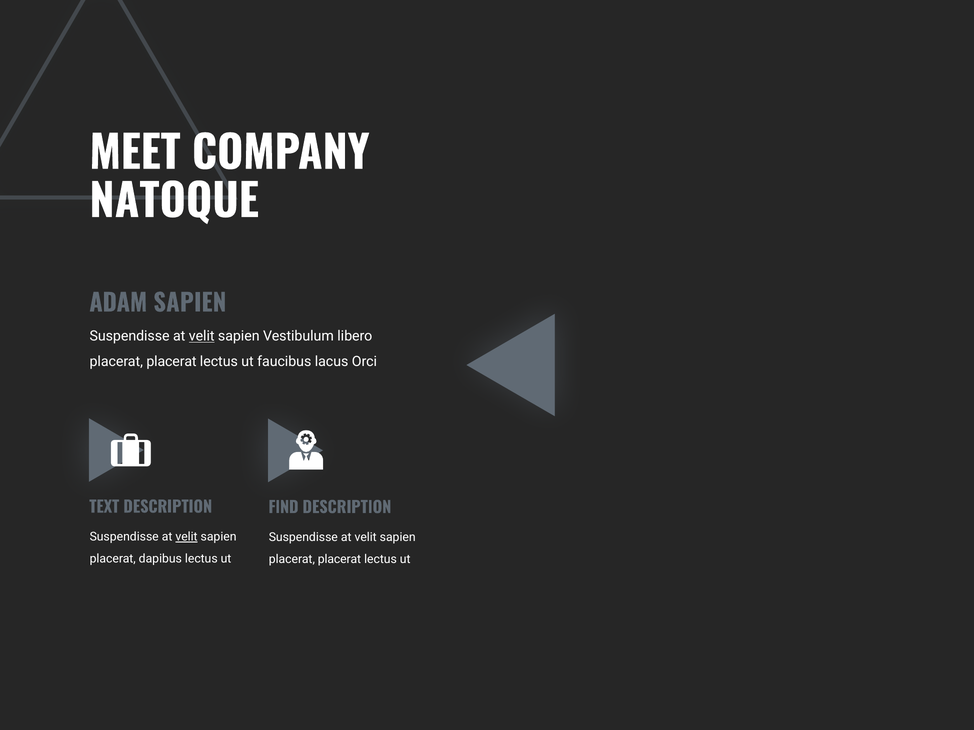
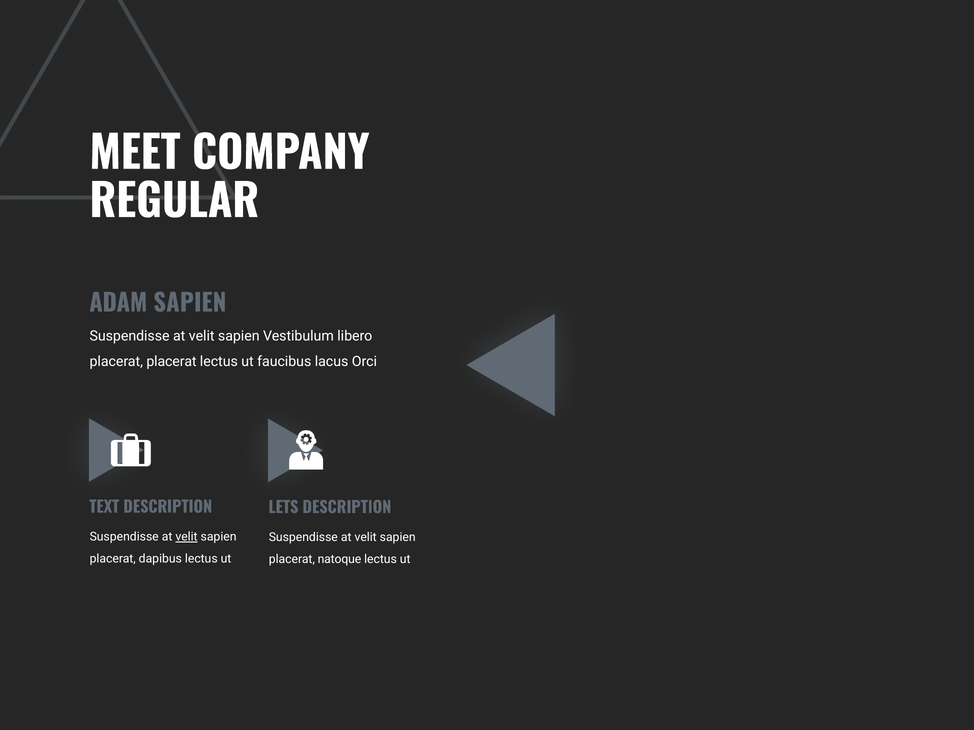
NATOQUE: NATOQUE -> REGULAR (174, 202)
velit underline: present -> none (202, 336)
FIND: FIND -> LETS (283, 508)
placerat: placerat -> natoque (339, 560)
